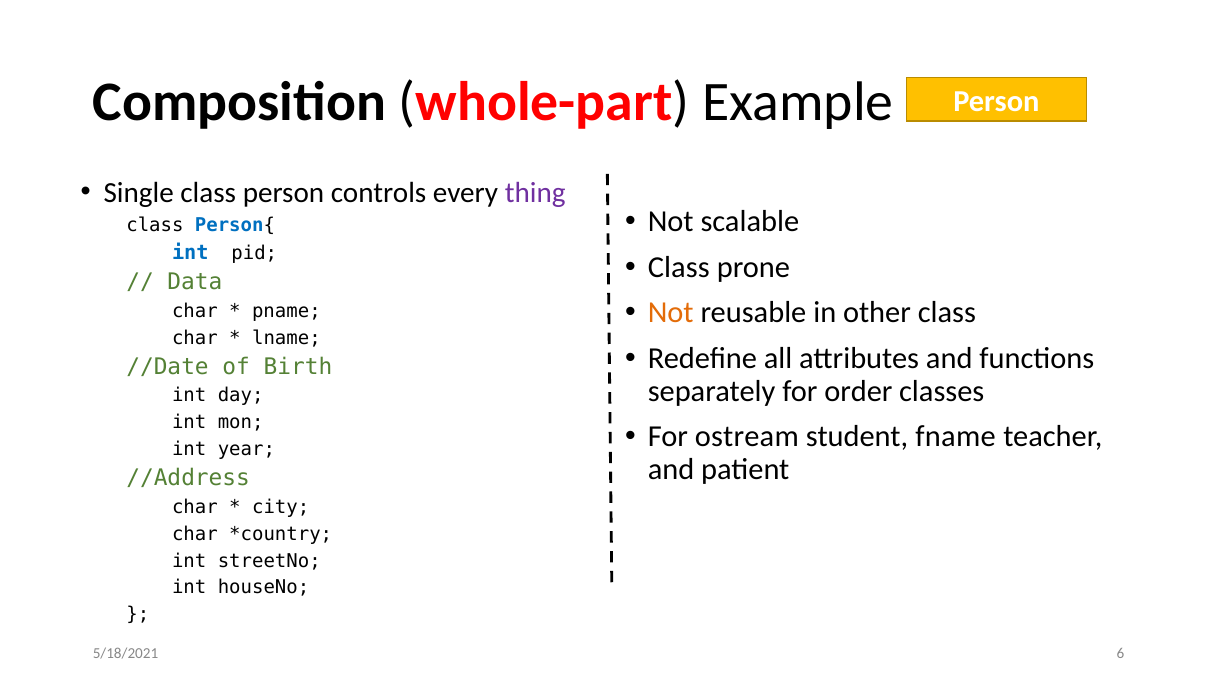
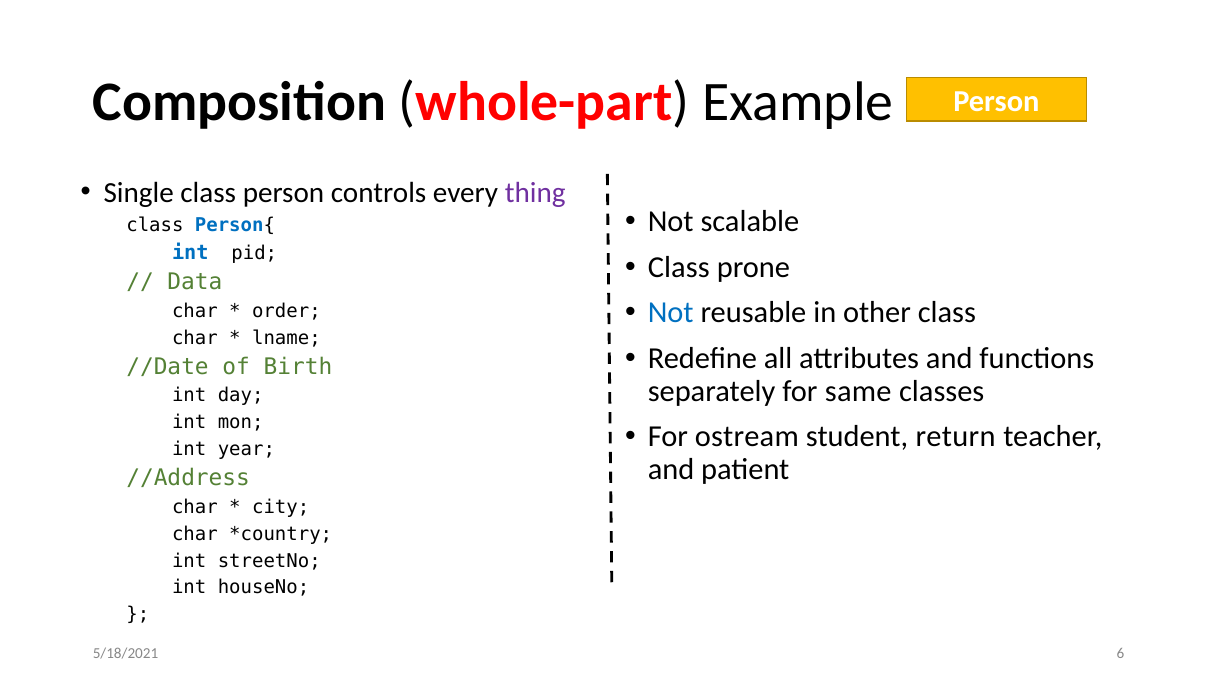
Not colour: orange -> blue (671, 313)
pname: pname -> order (286, 311)
order: order -> same (858, 392)
fname: fname -> return (956, 437)
